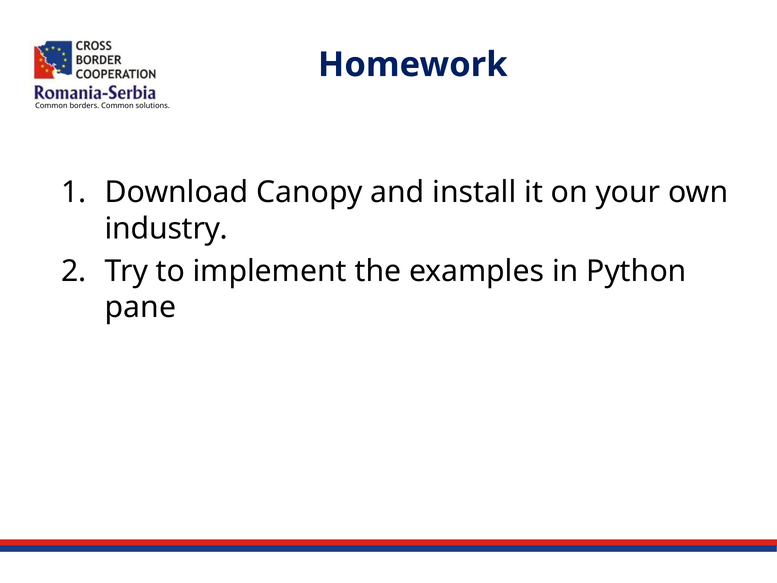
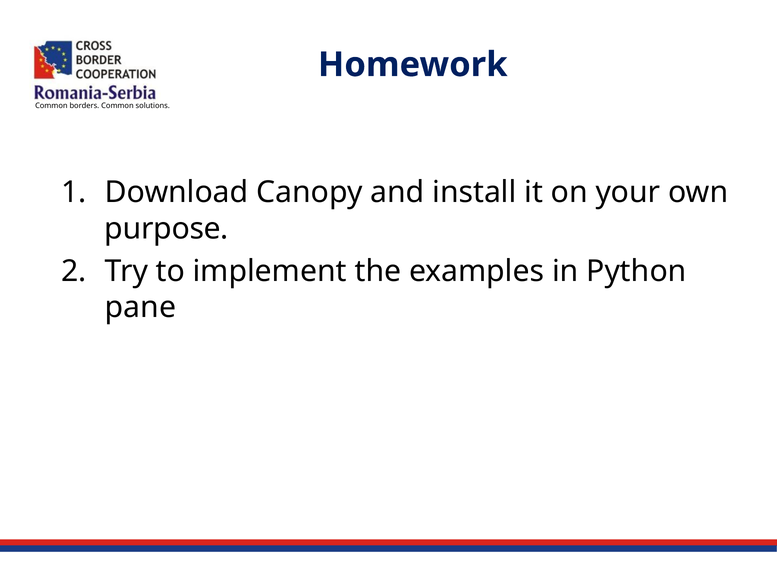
industry: industry -> purpose (167, 229)
